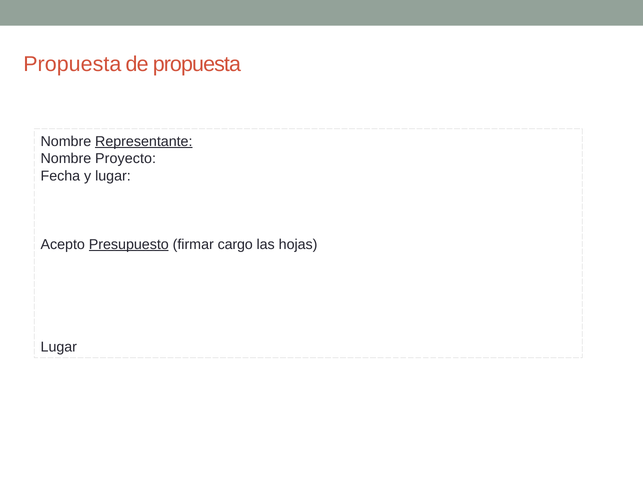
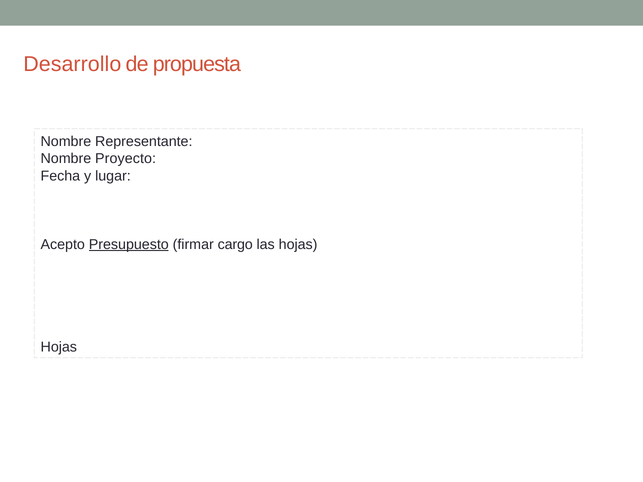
Propuesta: Propuesta -> Desarrollo (72, 64)
Representante underline: present -> none (144, 142)
Lugar: Lugar -> Hojas (59, 347)
